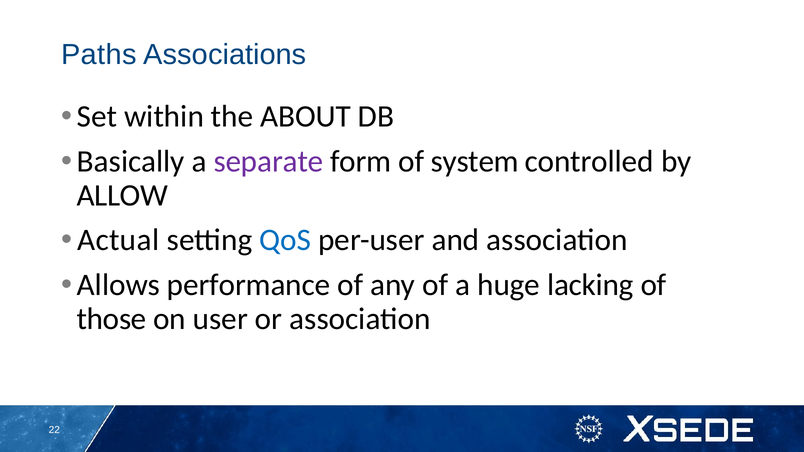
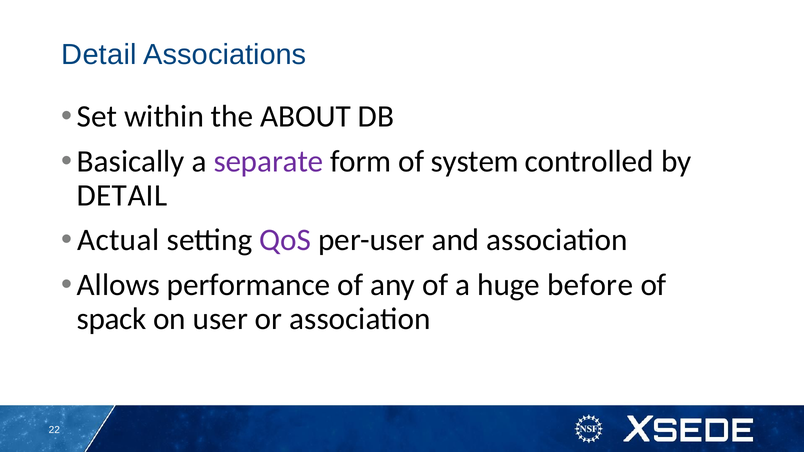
Paths: Paths -> Detail (99, 55)
ALLOW: ALLOW -> DETAIL (122, 195)
QoS colour: blue -> purple (285, 240)
lacking: lacking -> before (590, 285)
those: those -> spack (112, 319)
